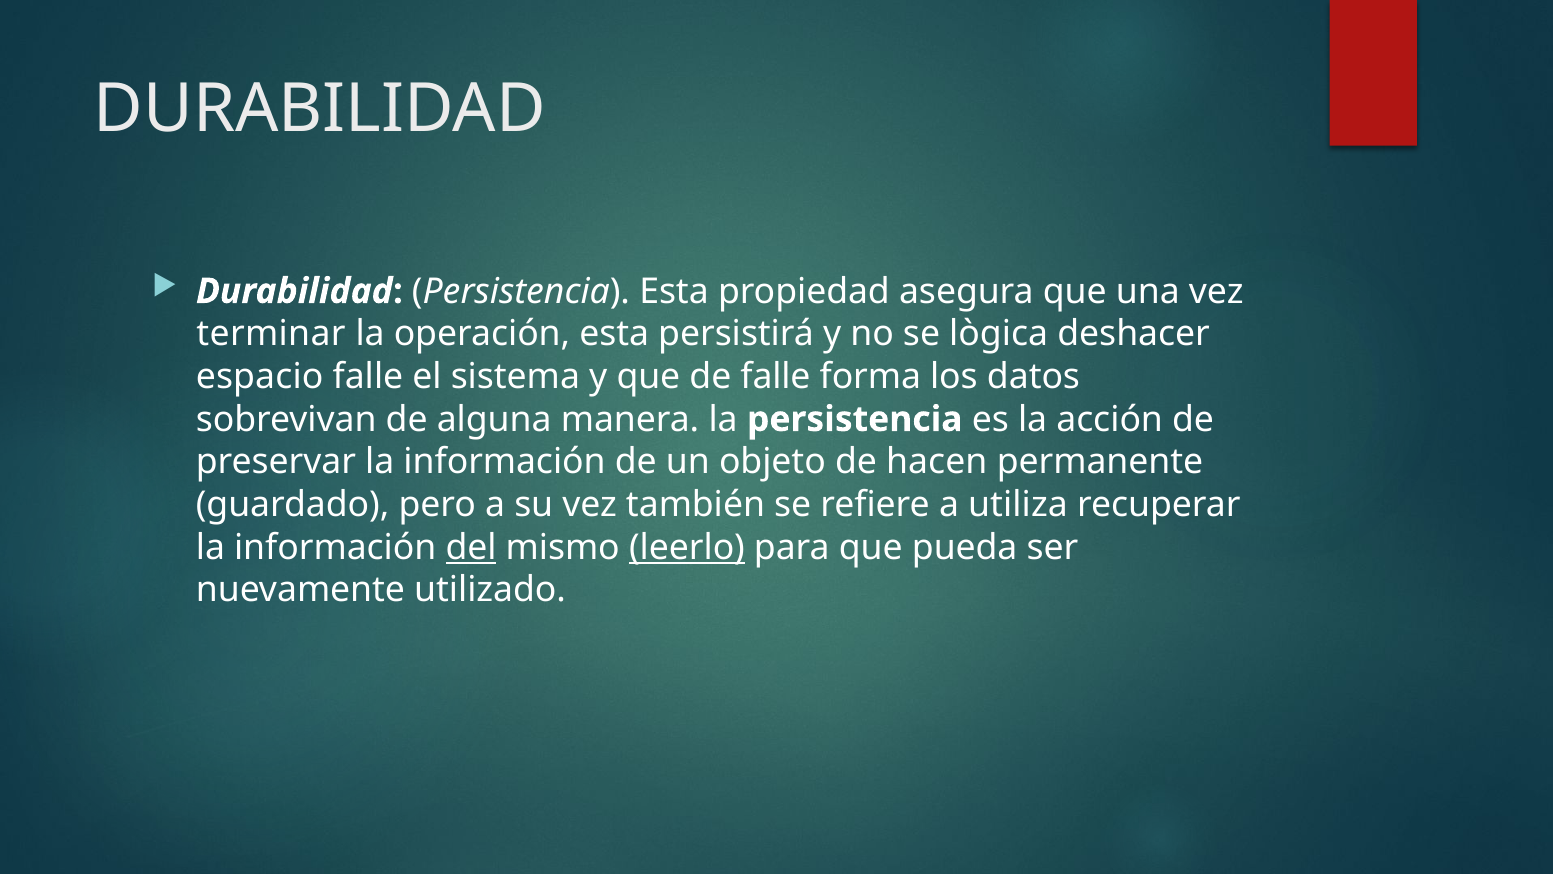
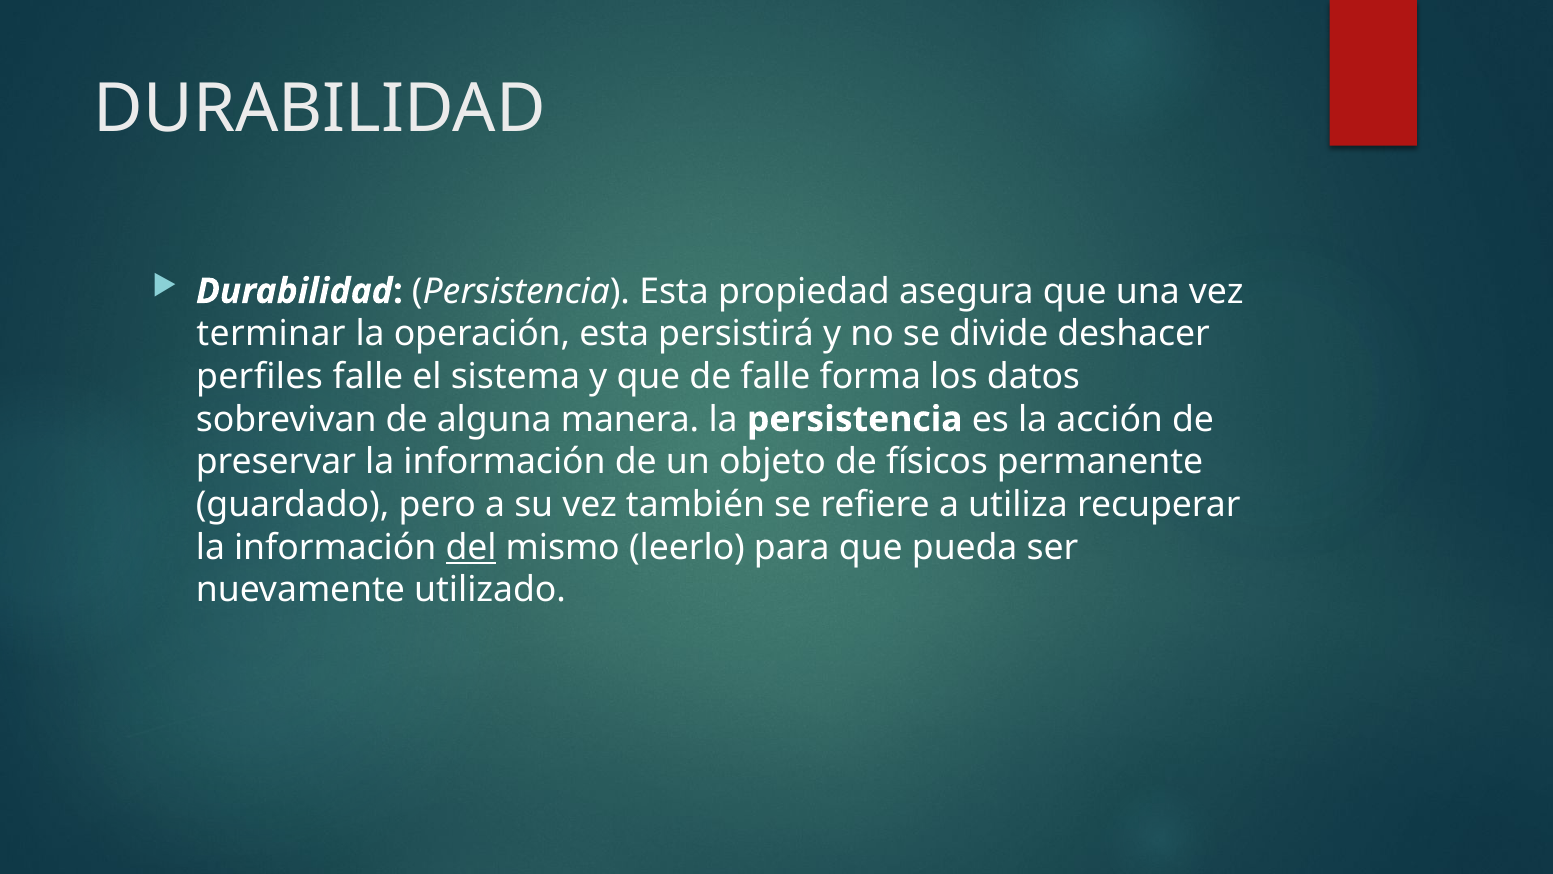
lògica: lògica -> divide (999, 334)
espacio: espacio -> perfiles (260, 376)
hacen: hacen -> físicos (937, 462)
leerlo underline: present -> none (687, 547)
